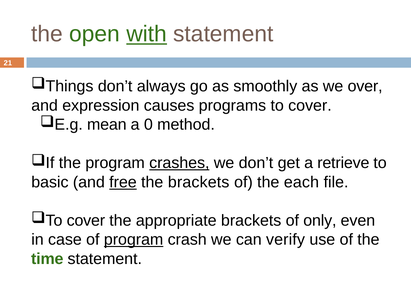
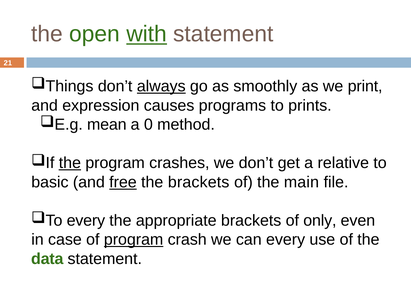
always underline: none -> present (161, 86)
over: over -> print (365, 86)
to cover: cover -> prints (310, 106)
the underline: none -> present (70, 163)
crashes underline: present -> none (179, 163)
retrieve: retrieve -> relative (343, 163)
each: each -> main (301, 182)
cover: cover -> every (86, 221)
can verify: verify -> every (286, 240)
time: time -> data (47, 259)
